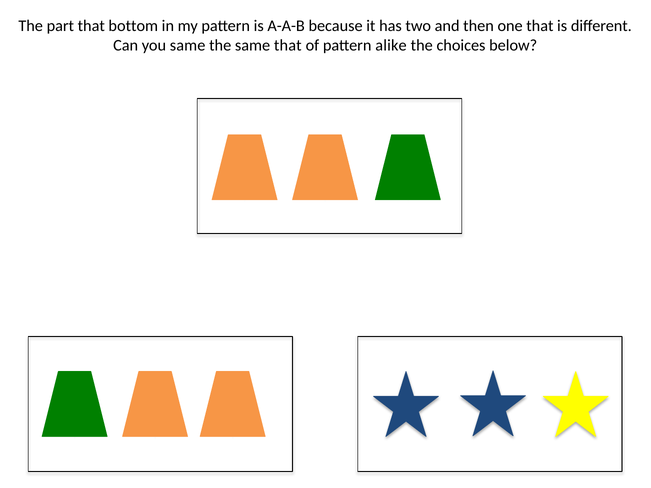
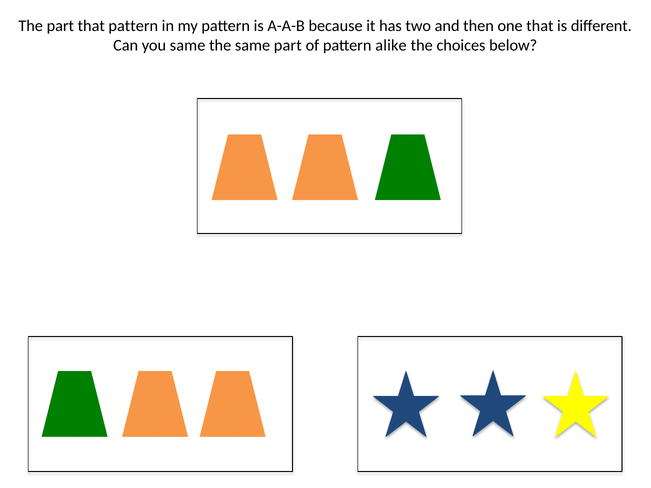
that bottom: bottom -> pattern (133, 26)
same that: that -> part (288, 45)
